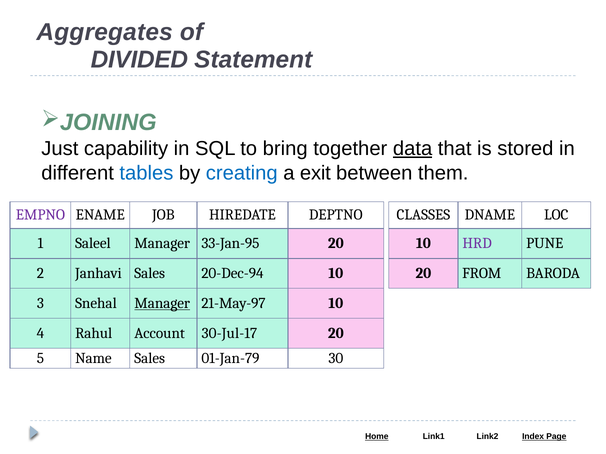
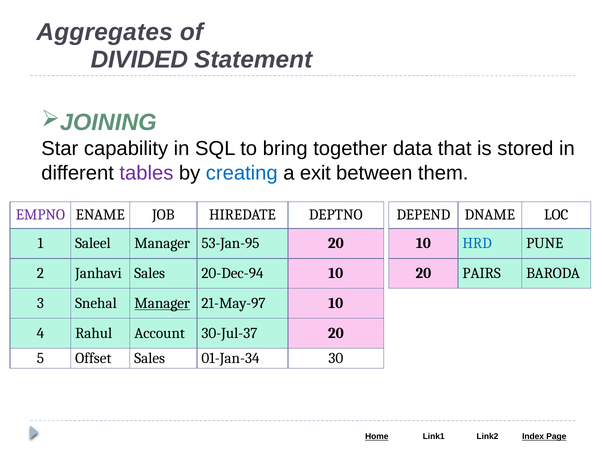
Just: Just -> Star (60, 149)
data underline: present -> none (413, 149)
tables colour: blue -> purple (146, 173)
CLASSES: CLASSES -> DEPEND (423, 215)
33-Jan-95: 33-Jan-95 -> 53-Jan-95 (230, 244)
HRD colour: purple -> blue (477, 244)
FROM: FROM -> PAIRS (482, 274)
30-Jul-17: 30-Jul-17 -> 30-Jul-37 (229, 334)
Name: Name -> Offset (93, 359)
01-Jan-79: 01-Jan-79 -> 01-Jan-34 (230, 359)
